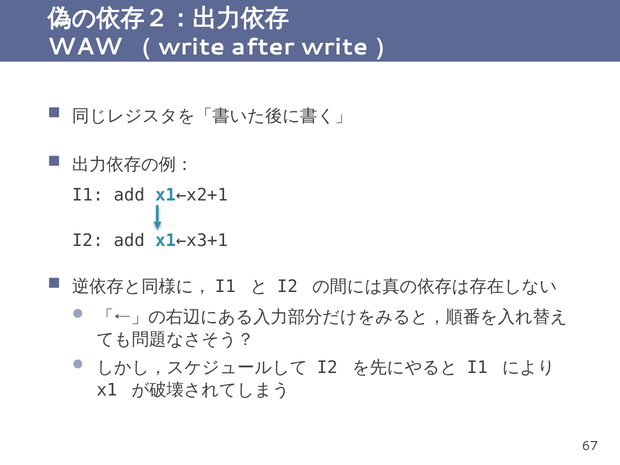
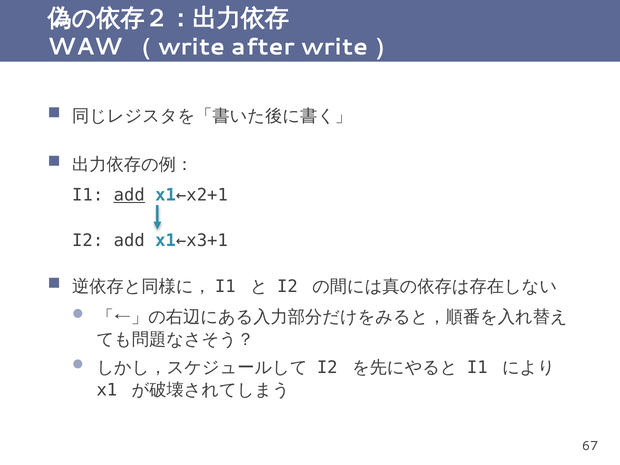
add underline: none -> present (129, 195)
